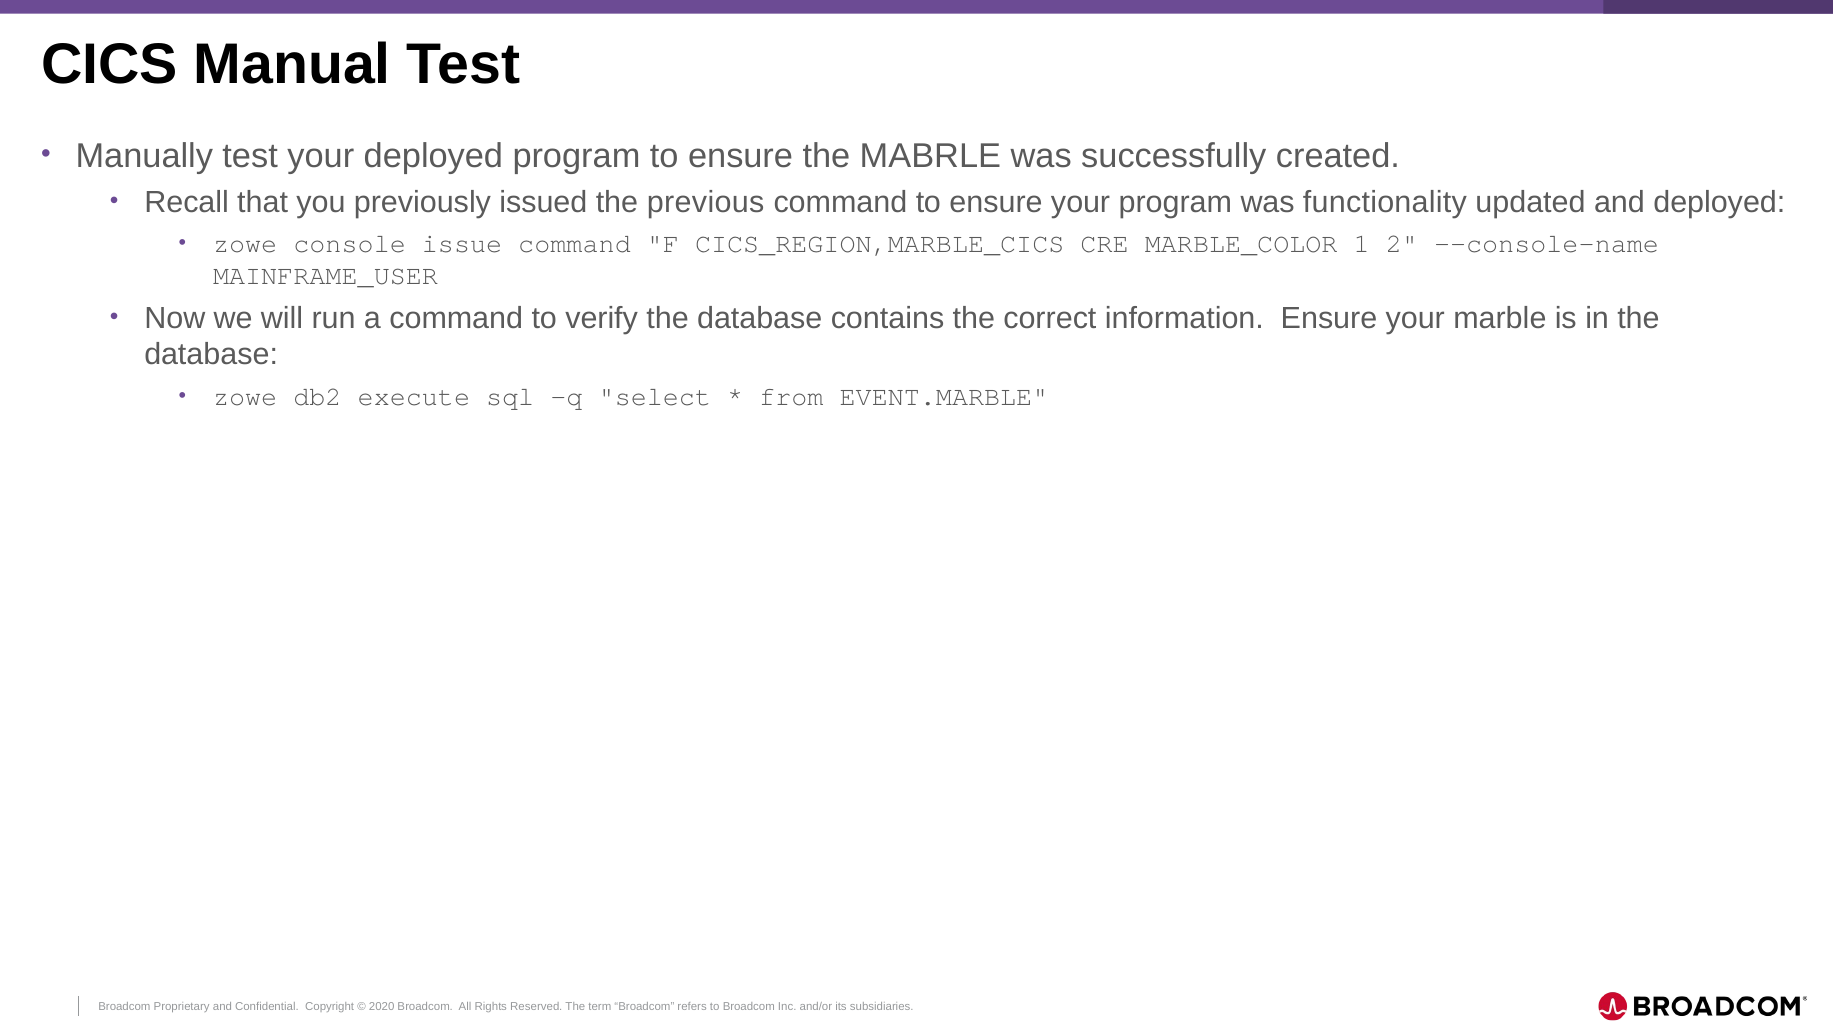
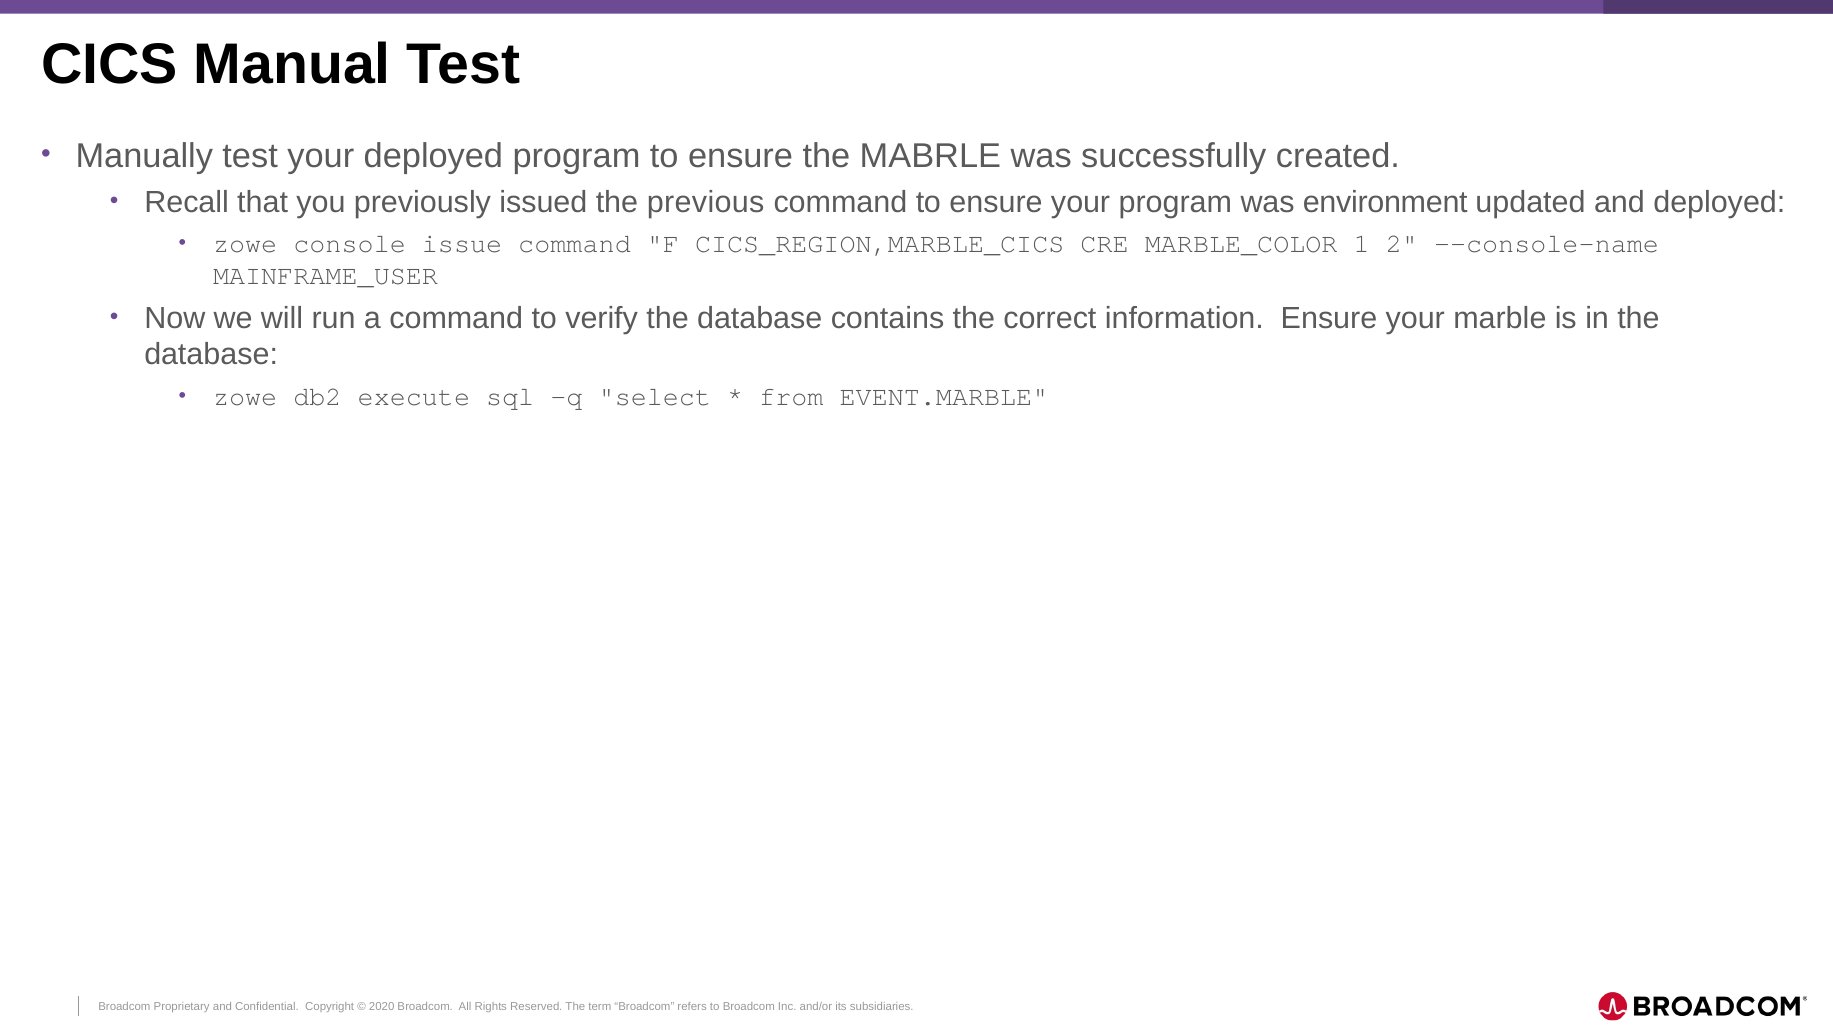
functionality: functionality -> environment (1385, 202)
